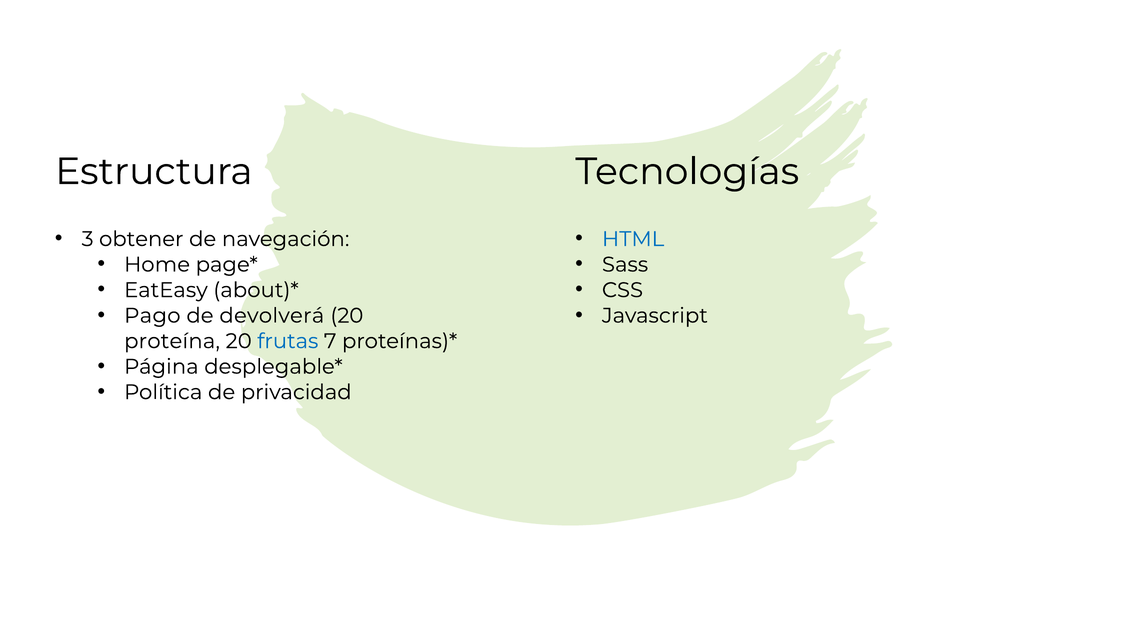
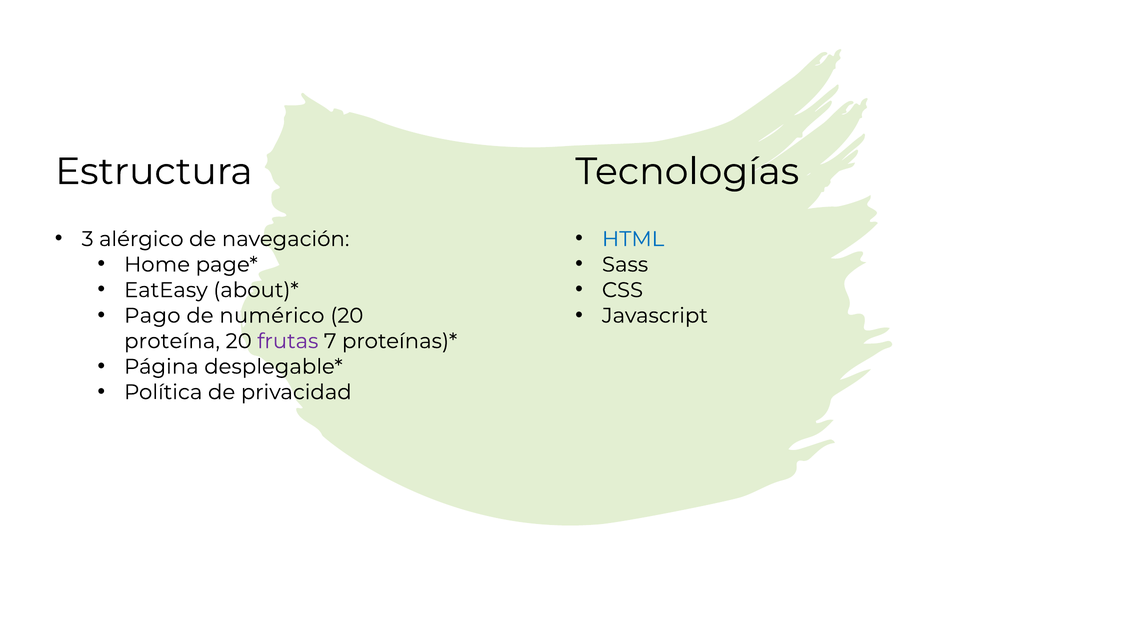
obtener: obtener -> alérgico (141, 239)
devolverá: devolverá -> numérico (272, 316)
frutas colour: blue -> purple (288, 341)
